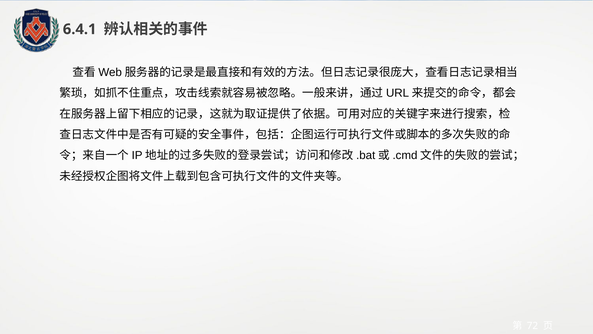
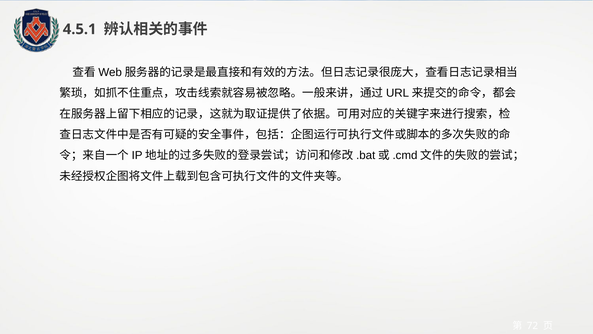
6.4.1: 6.4.1 -> 4.5.1 (80, 29)
